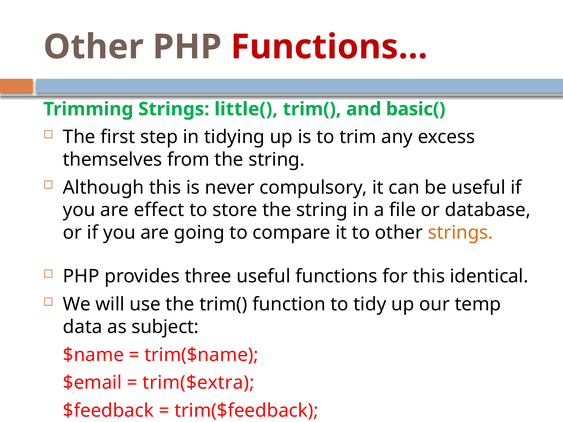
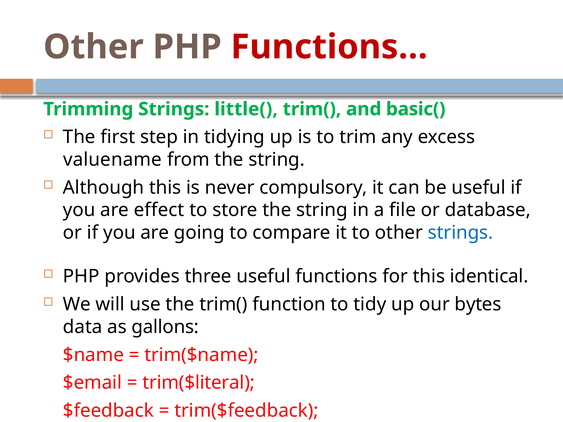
themselves: themselves -> valuename (112, 160)
strings colour: orange -> blue (461, 233)
temp: temp -> bytes (478, 305)
subject: subject -> gallons (165, 327)
trim($extra: trim($extra -> trim($literal (199, 383)
